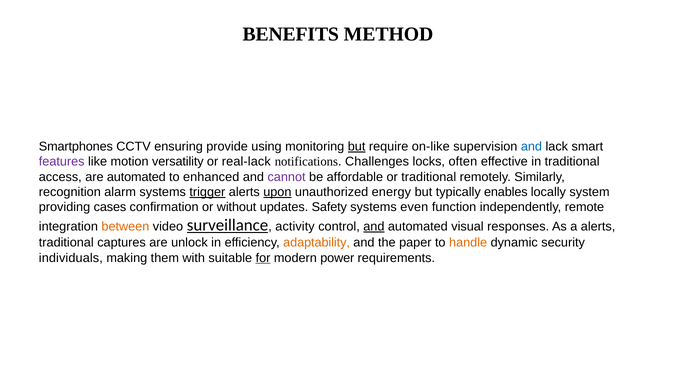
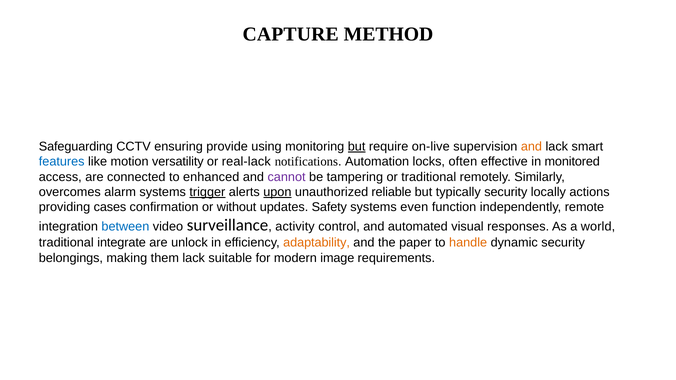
BENEFITS: BENEFITS -> CAPTURE (291, 34)
Smartphones: Smartphones -> Safeguarding (76, 147)
on-like: on-like -> on-live (431, 147)
and colour: blue -> orange (531, 147)
features colour: purple -> blue (62, 162)
Challenges: Challenges -> Automation (377, 162)
in traditional: traditional -> monitored (572, 162)
are automated: automated -> connected (136, 177)
affordable: affordable -> tampering (355, 177)
recognition: recognition -> overcomes (70, 192)
energy: energy -> reliable (391, 192)
typically enables: enables -> security (506, 192)
system: system -> actions (590, 192)
between colour: orange -> blue (125, 227)
surveillance underline: present -> none (228, 225)
and underline: present -> none (374, 227)
a alerts: alerts -> world (598, 227)
captures: captures -> integrate (122, 243)
individuals: individuals -> belongings (71, 258)
them with: with -> lack (194, 258)
for underline: present -> none (263, 258)
power: power -> image (337, 258)
